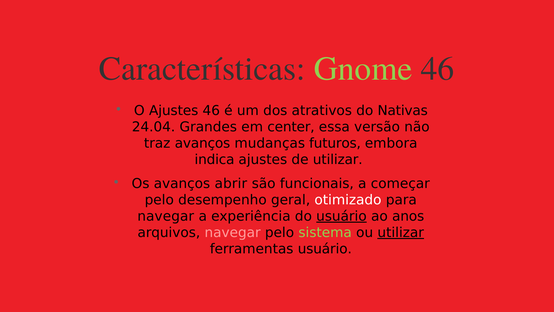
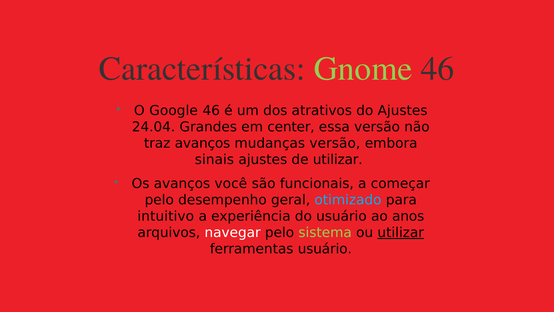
O Ajustes: Ajustes -> Google (174, 110)
do Nativas: Nativas -> Ajustes (403, 110)
mudanças futuros: futuros -> versão (335, 143)
indica: indica -> sinais (214, 160)
abrir: abrir -> você (231, 183)
otimizado colour: white -> light blue (348, 200)
navegar: navegar -> intuitivo (166, 216)
usuário underline: present -> none (341, 216)
navegar colour: pink -> white (233, 232)
